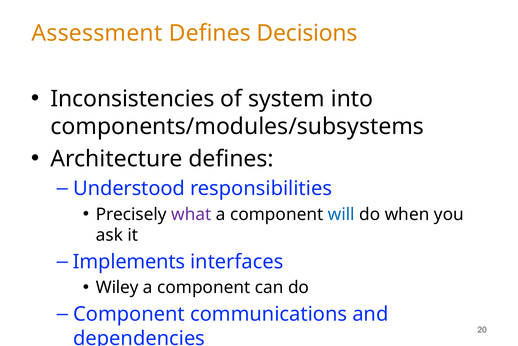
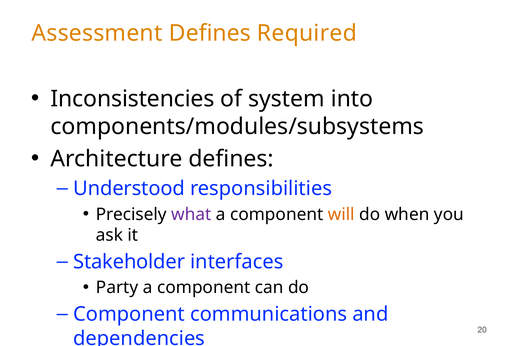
Decisions: Decisions -> Required (307, 33)
will colour: blue -> orange (341, 214)
Implements: Implements -> Stakeholder (129, 261)
Wiley: Wiley -> Party (117, 287)
